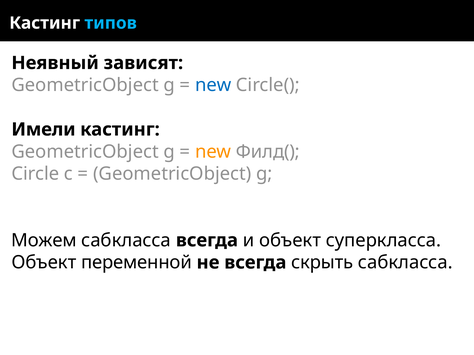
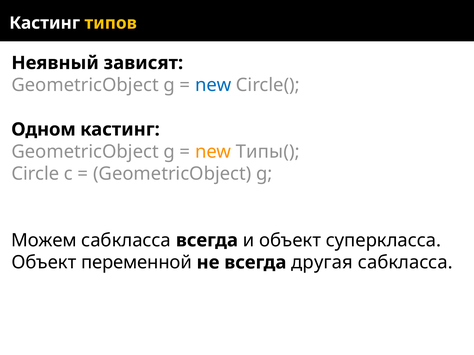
типов colour: light blue -> yellow (111, 23)
Имели: Имели -> Одном (43, 130)
Филд(: Филд( -> Типы( (268, 152)
скрыть: скрыть -> другая (322, 263)
